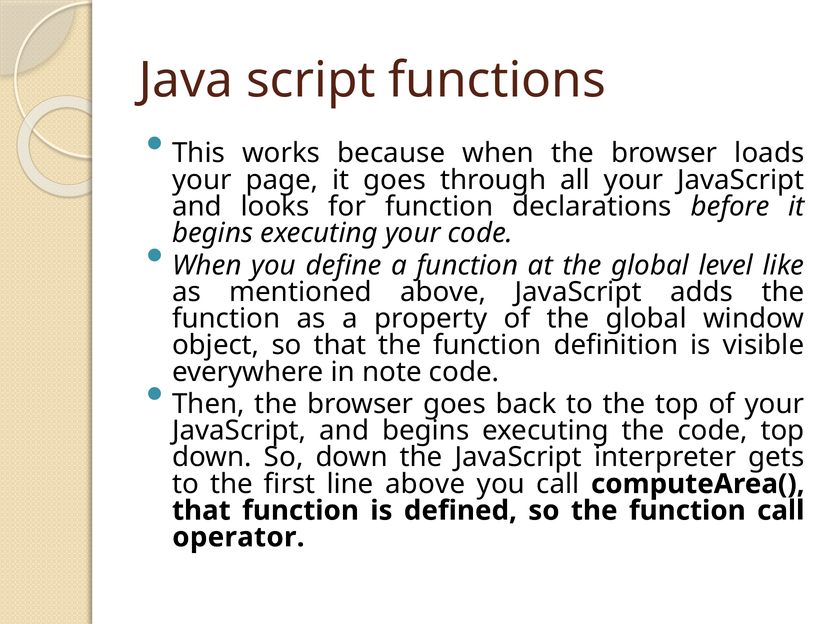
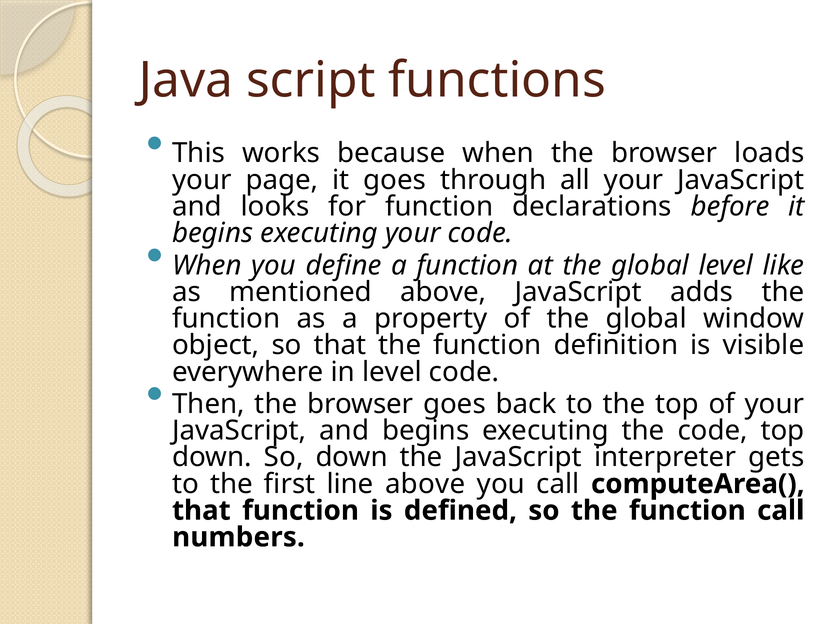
in note: note -> level (392, 372)
operator: operator -> numbers (238, 537)
